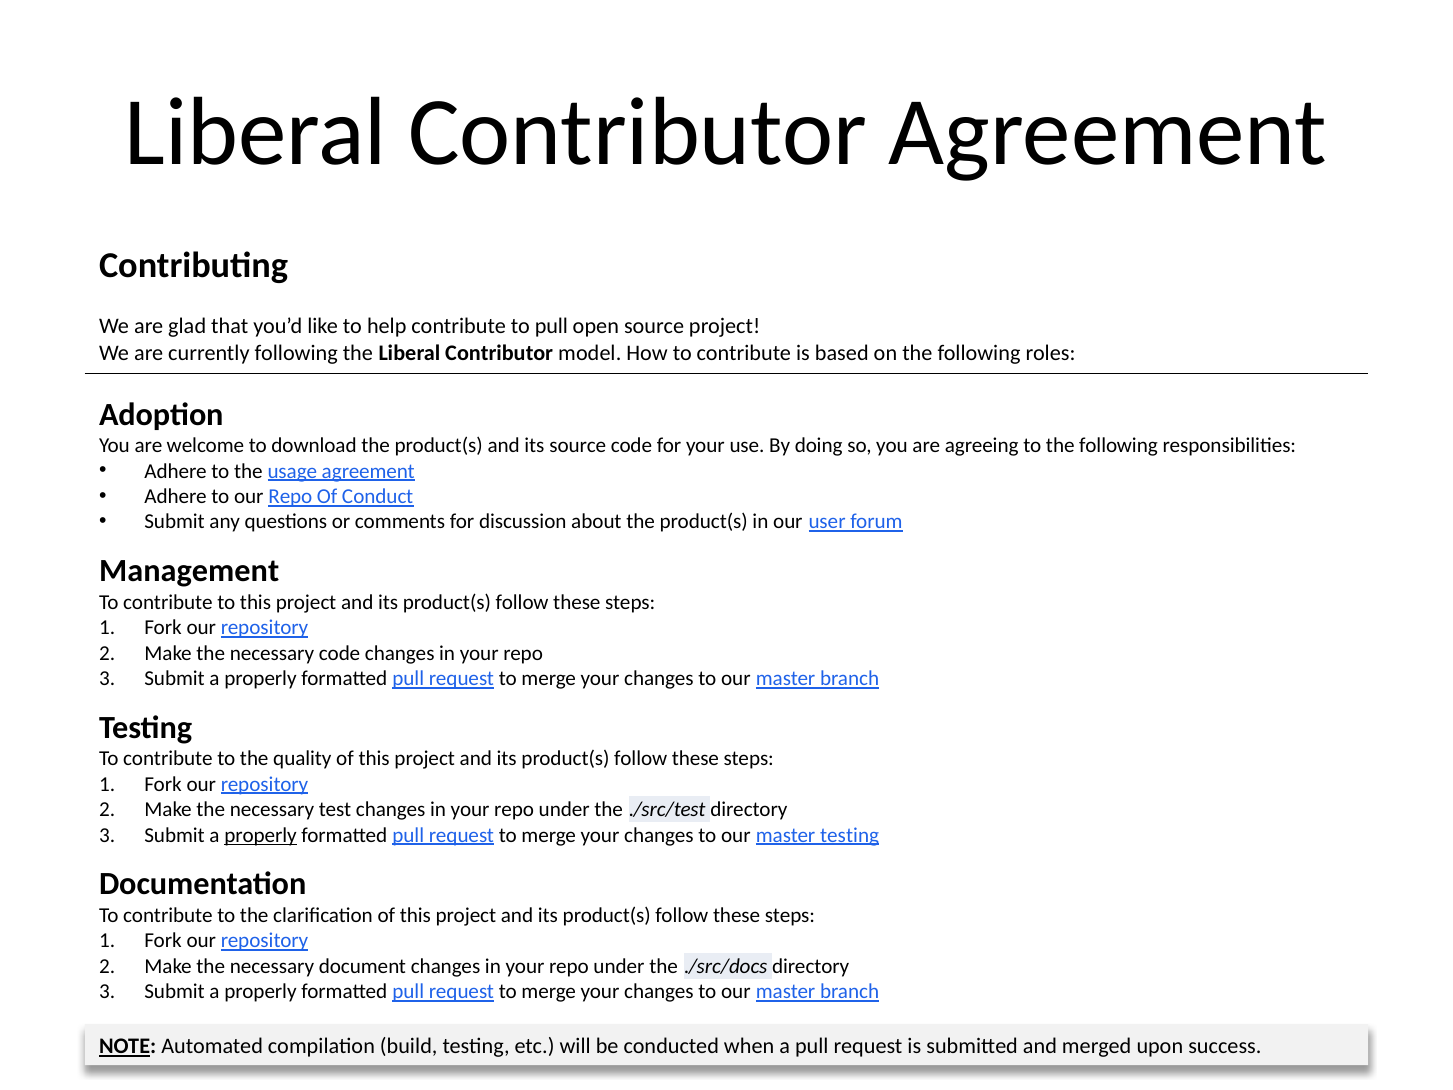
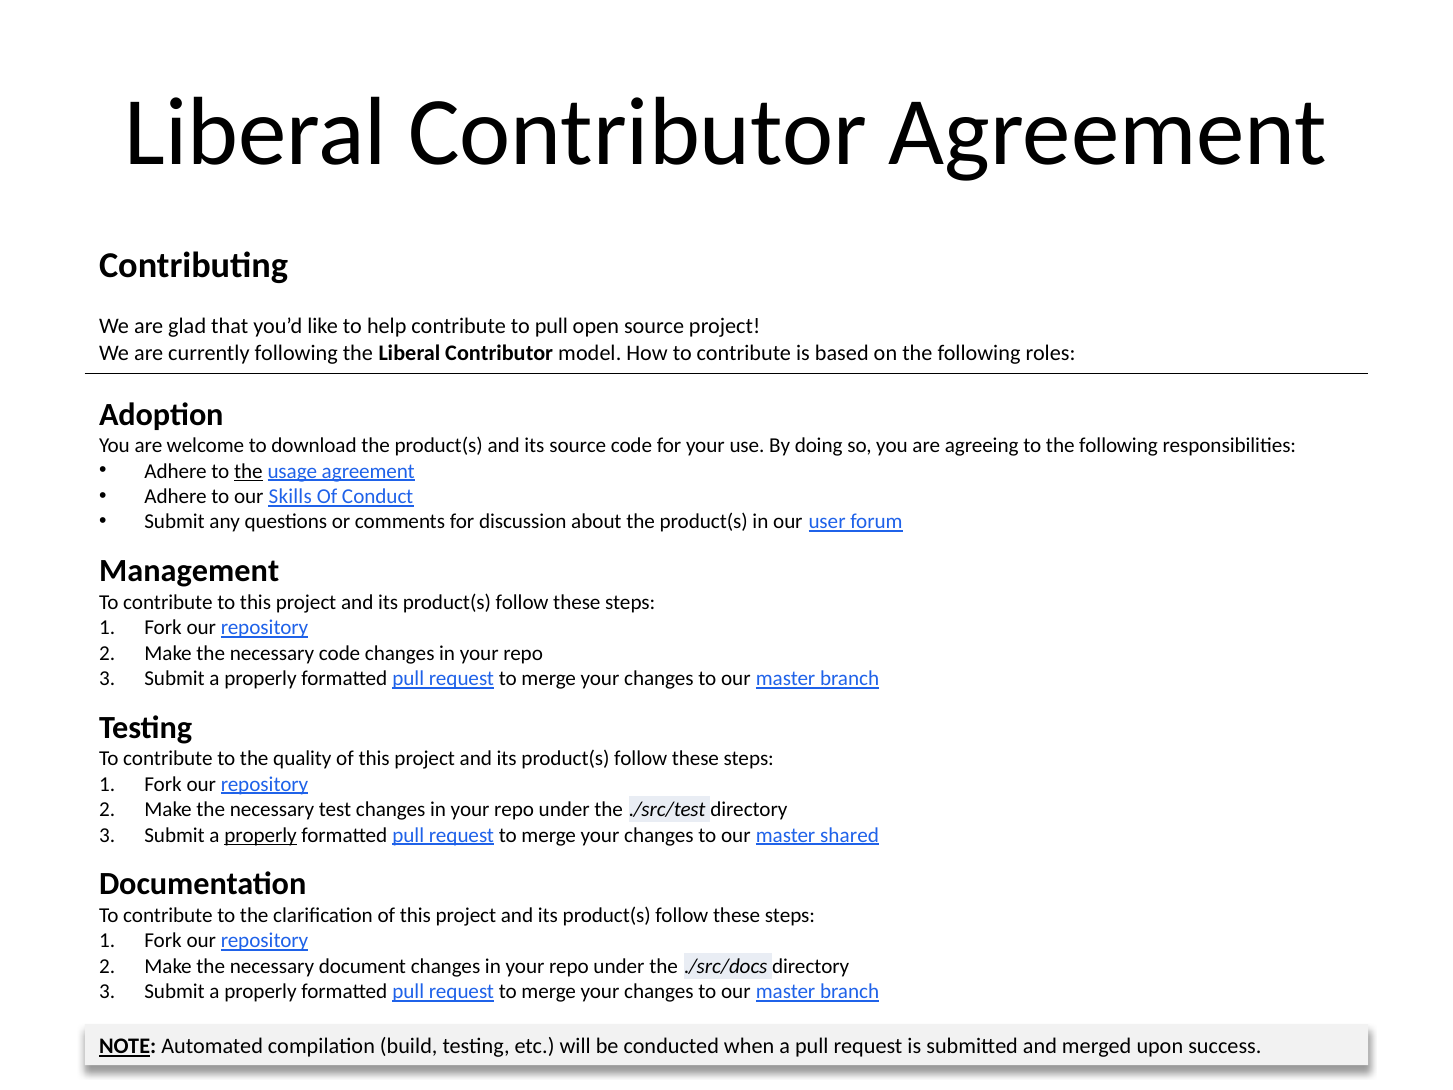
the underline: none -> present (248, 471)
our Repo: Repo -> Skills (290, 496)
master testing: testing -> shared (850, 835)
